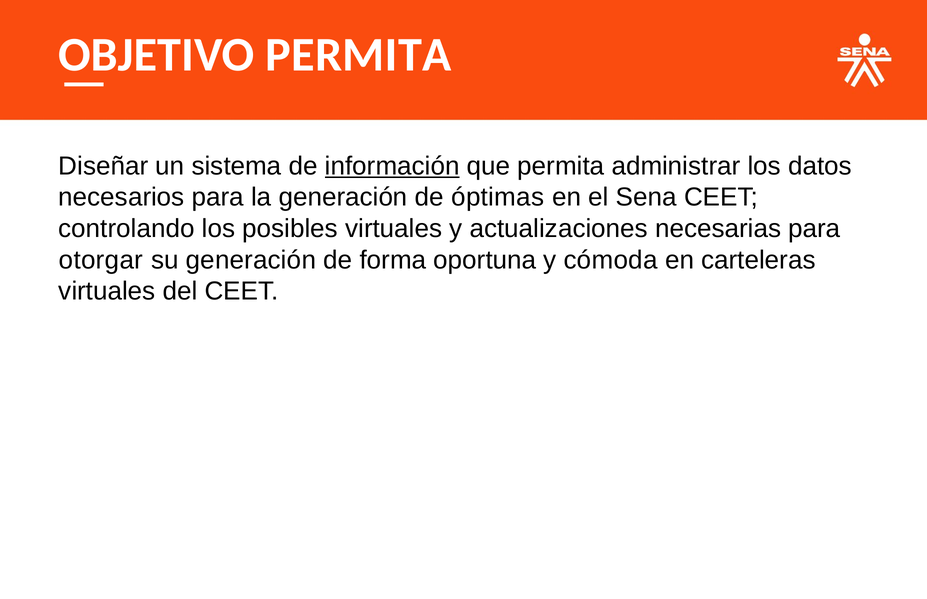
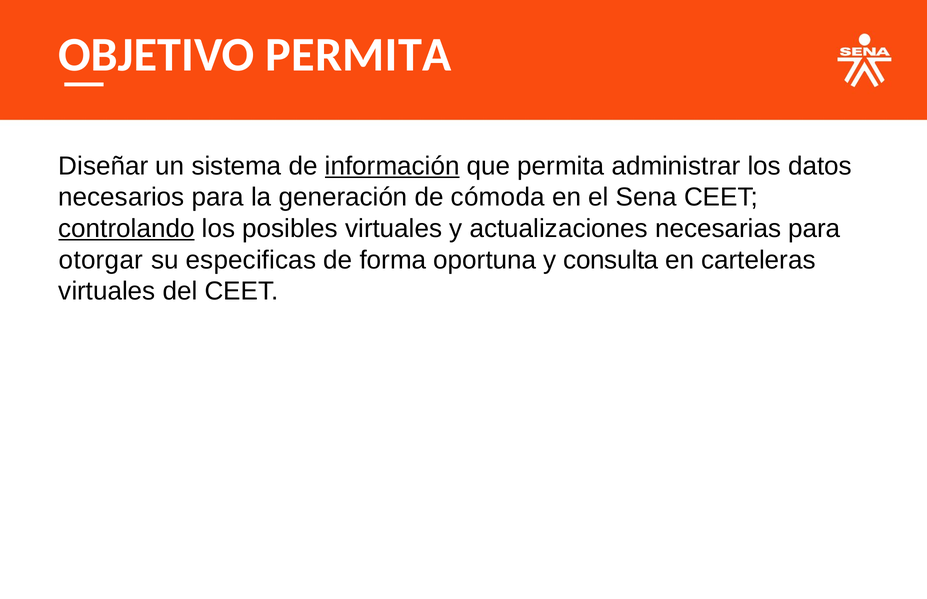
óptimas: óptimas -> cómoda (498, 197)
controlando underline: none -> present (127, 229)
su generación: generación -> especificas (251, 260)
cómoda: cómoda -> consulta (611, 260)
